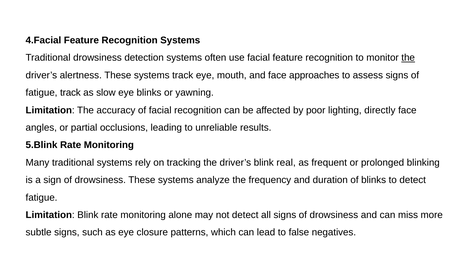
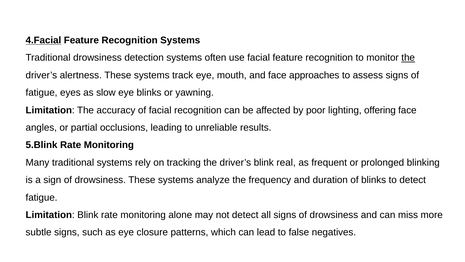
4.Facial underline: none -> present (43, 40)
fatigue track: track -> eyes (70, 93)
directly: directly -> offering (380, 110)
